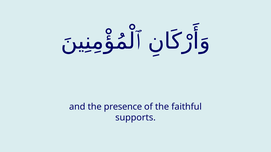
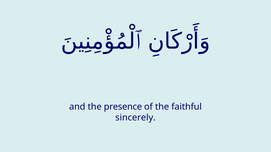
supports: supports -> sincerely (135, 118)
